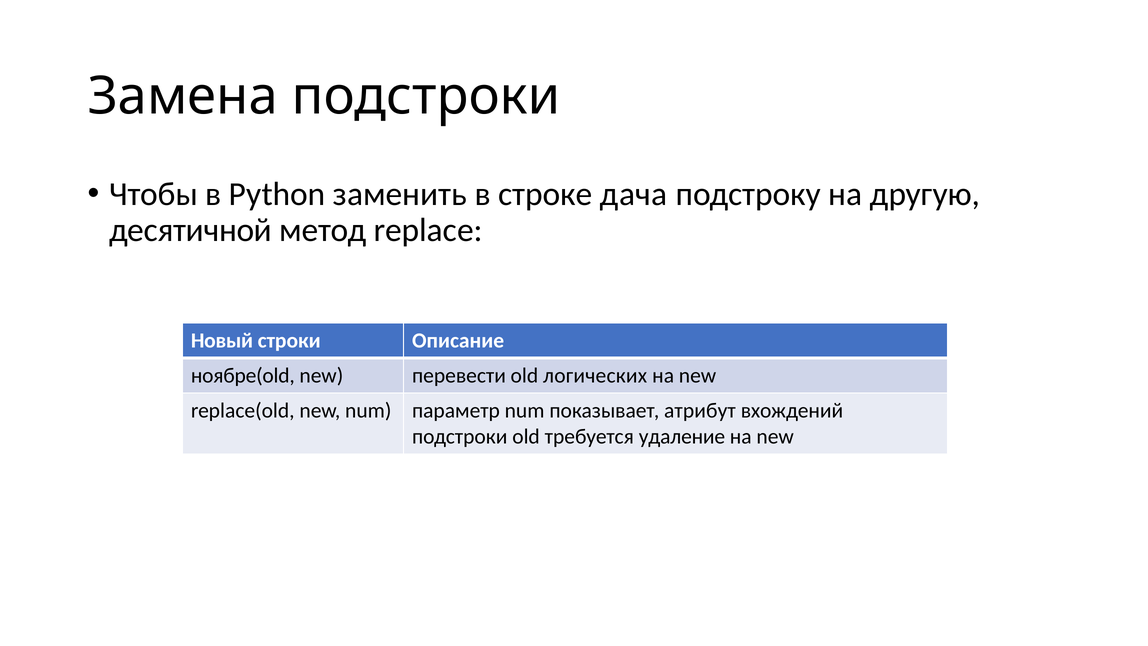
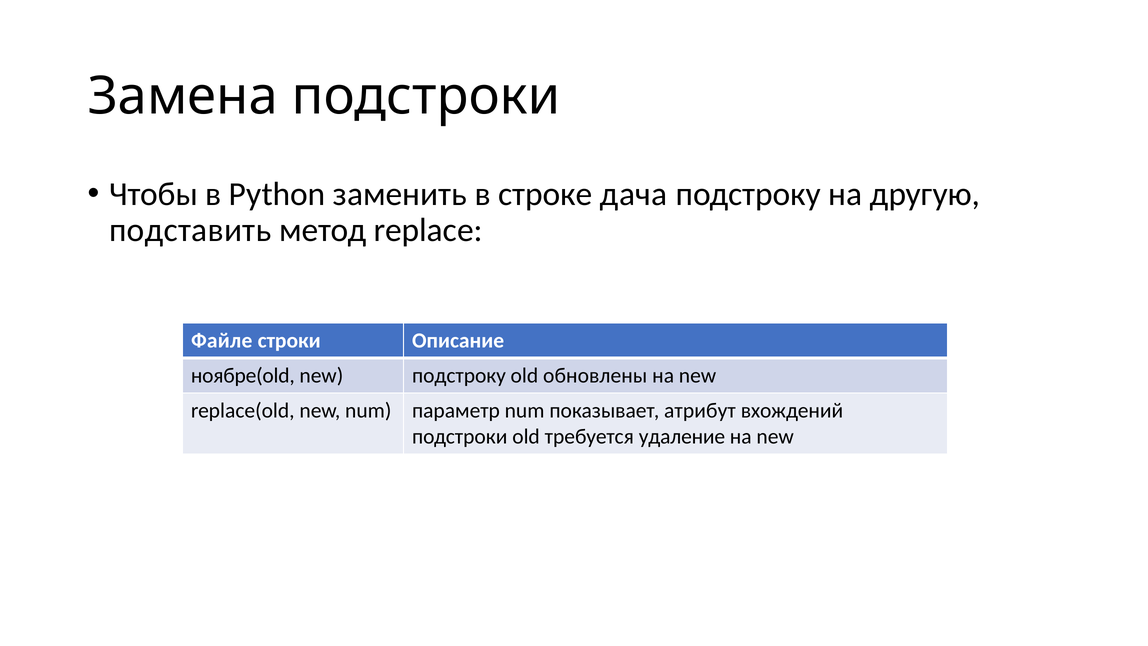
десятичной: десятичной -> подставить (190, 230)
Новый: Новый -> Файле (222, 341)
new перевести: перевести -> подстроку (459, 375)
логических: логических -> обновлены (595, 375)
